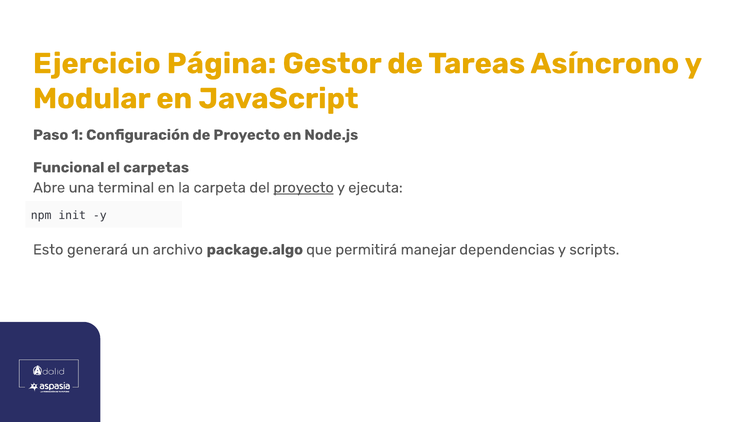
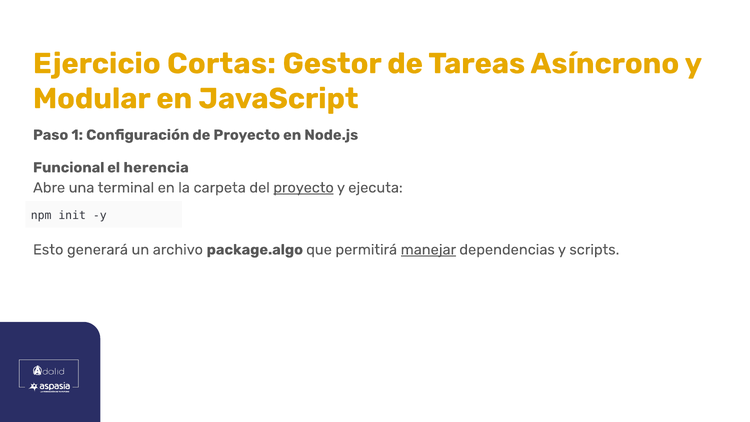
Página: Página -> Cortas (222, 64)
carpetas: carpetas -> herencia (156, 168)
manejar underline: none -> present (428, 250)
